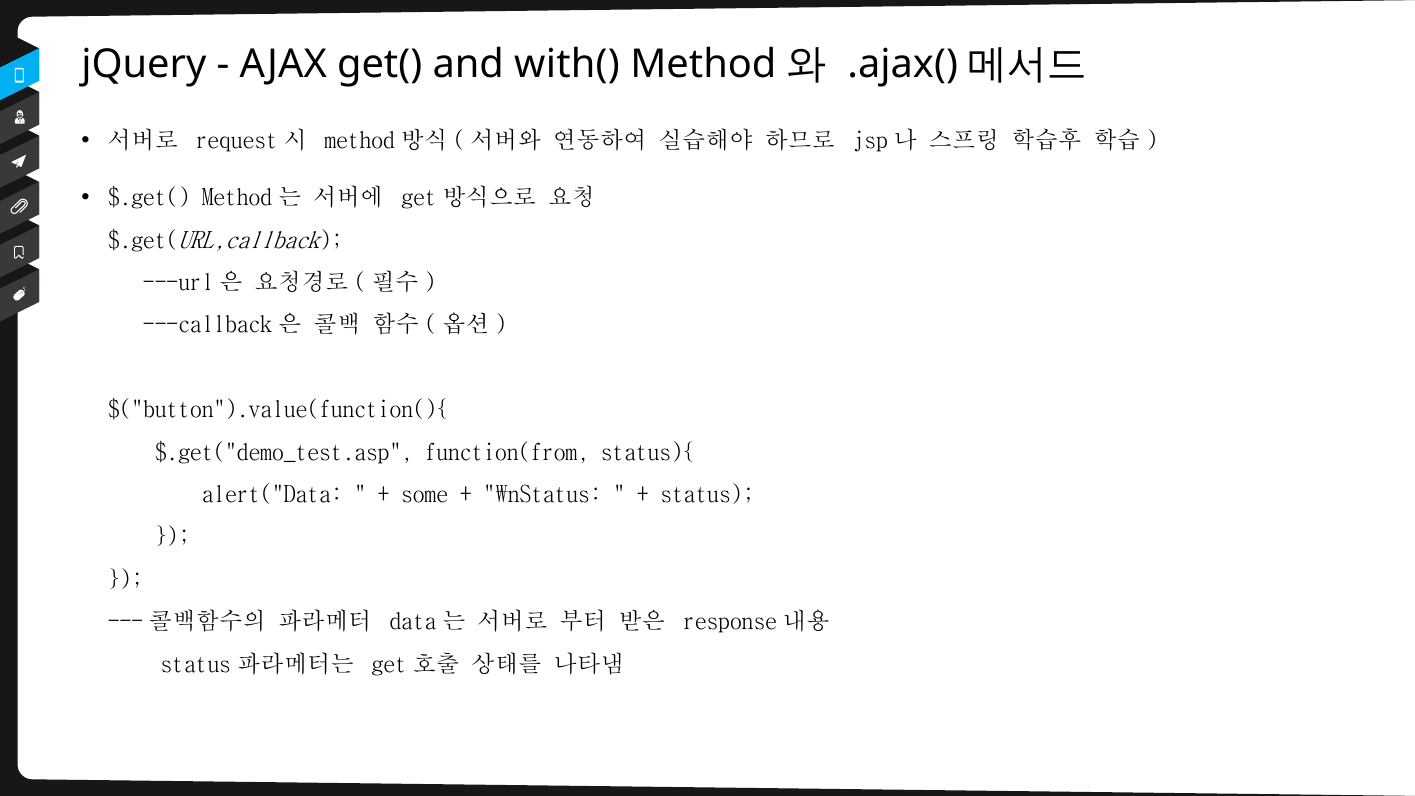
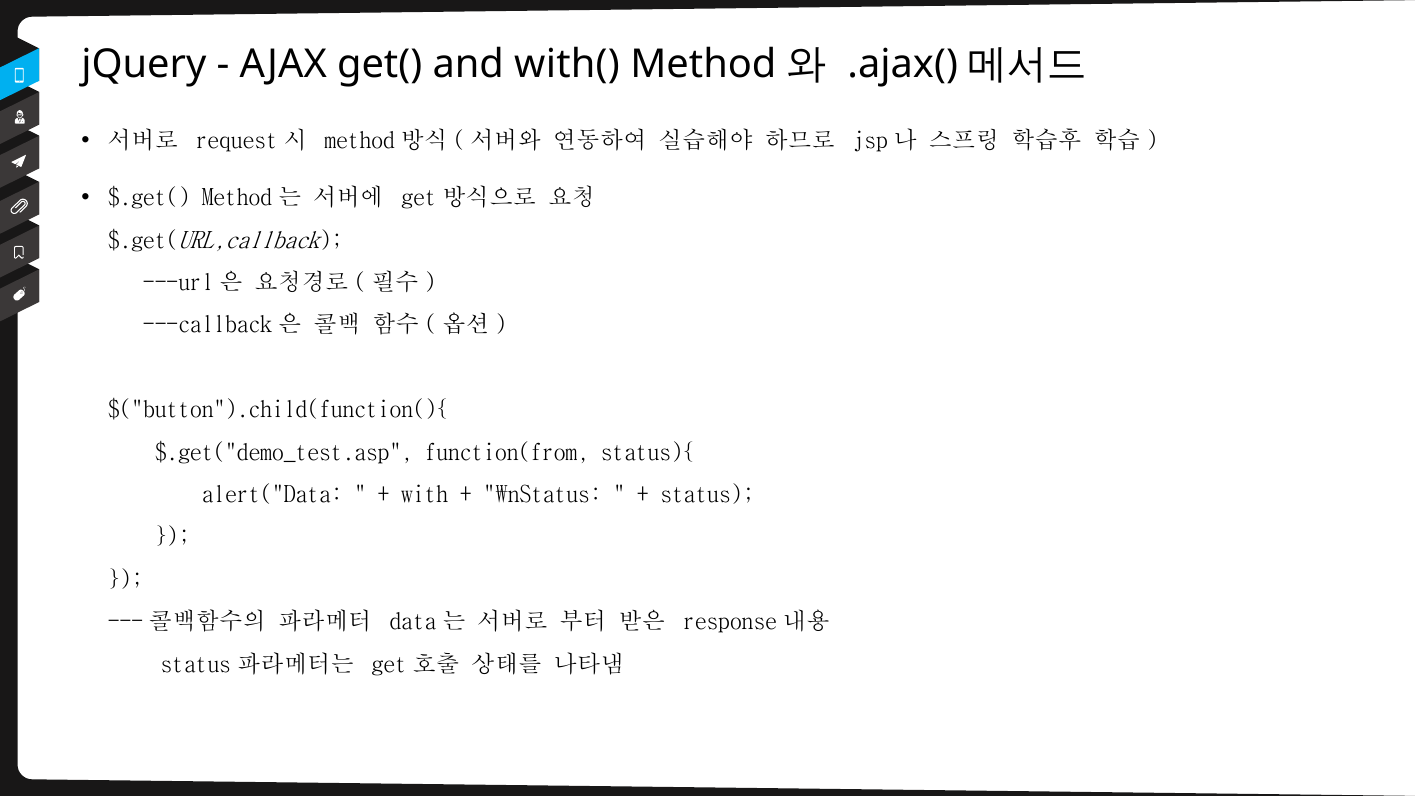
$("button").value(function(){: $("button").value(function(){ -> $("button").child(function(){ (278, 410)
some: some -> with (425, 495)
